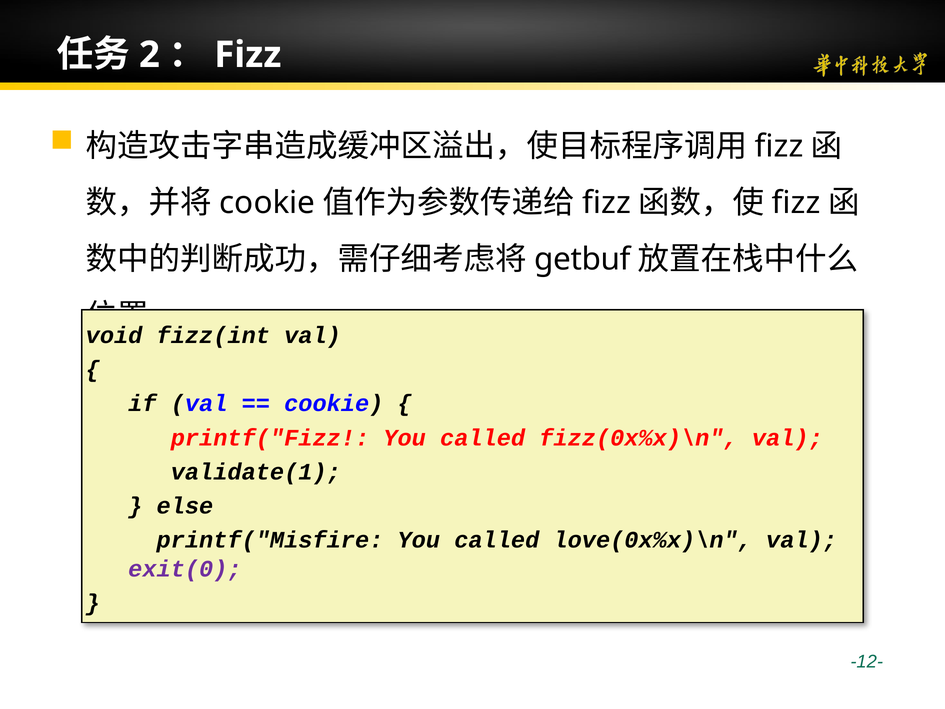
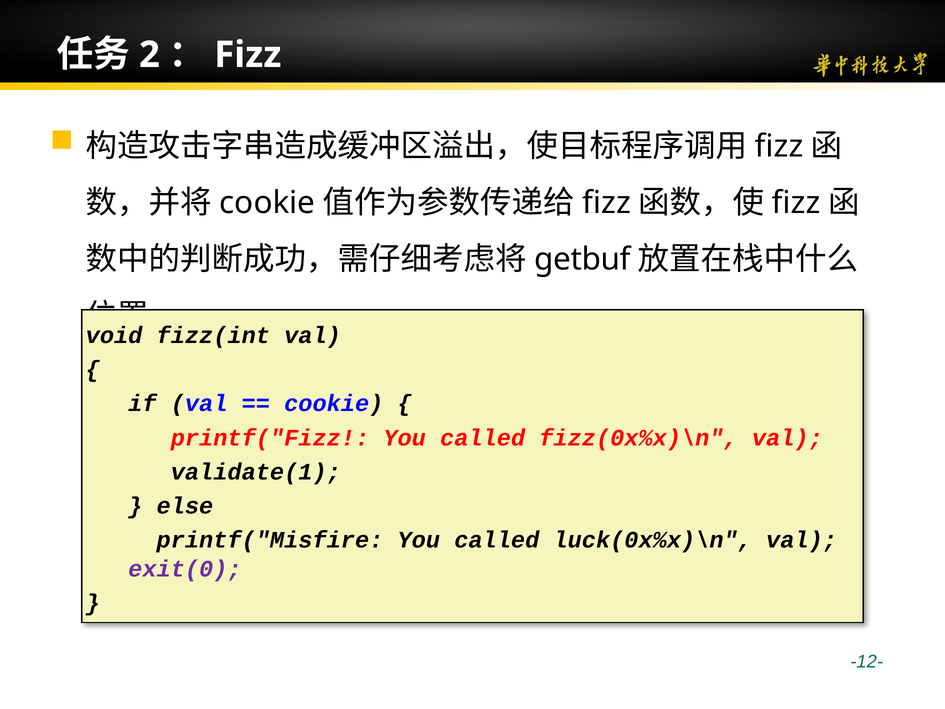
love(0x%x)\n: love(0x%x)\n -> luck(0x%x)\n (653, 540)
